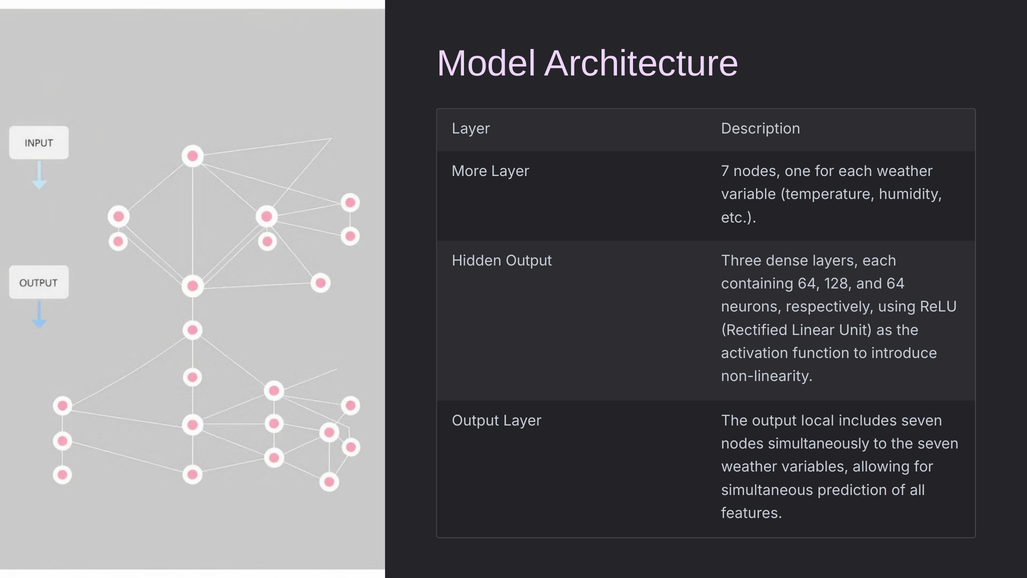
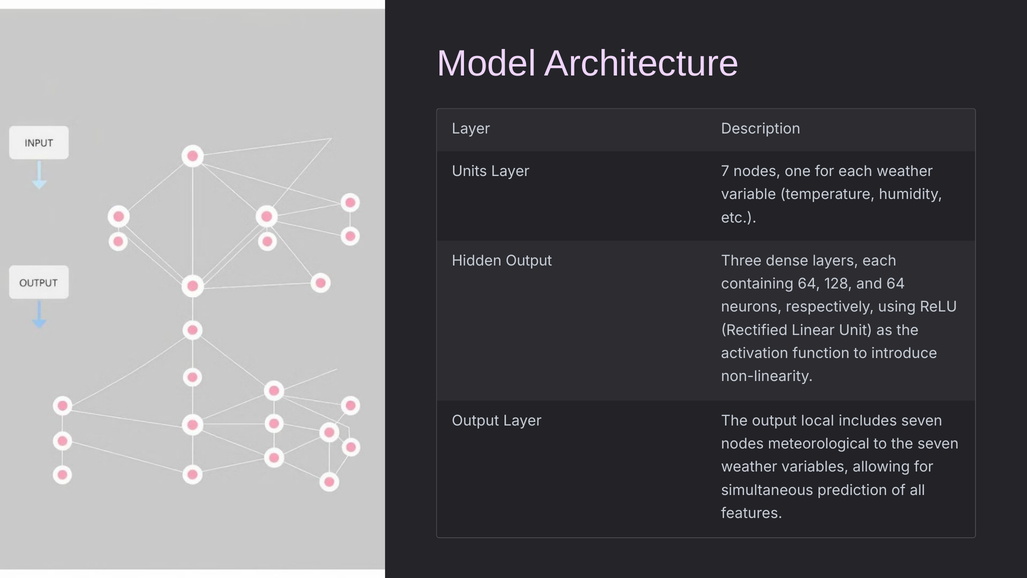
More: More -> Units (469, 171)
simultaneously: simultaneously -> meteorological (819, 444)
